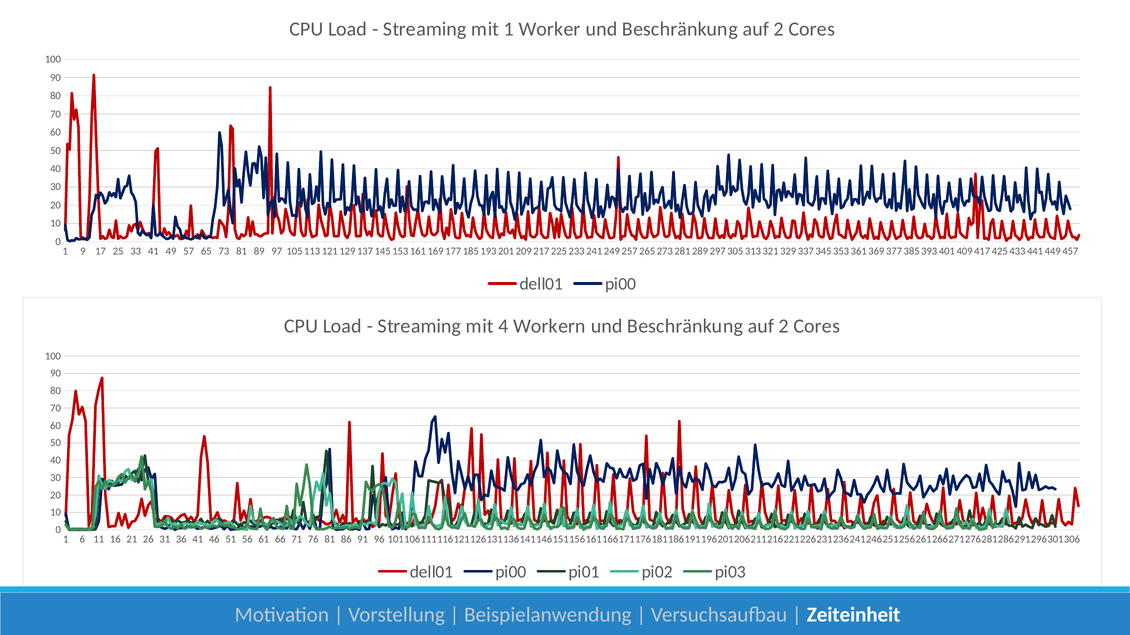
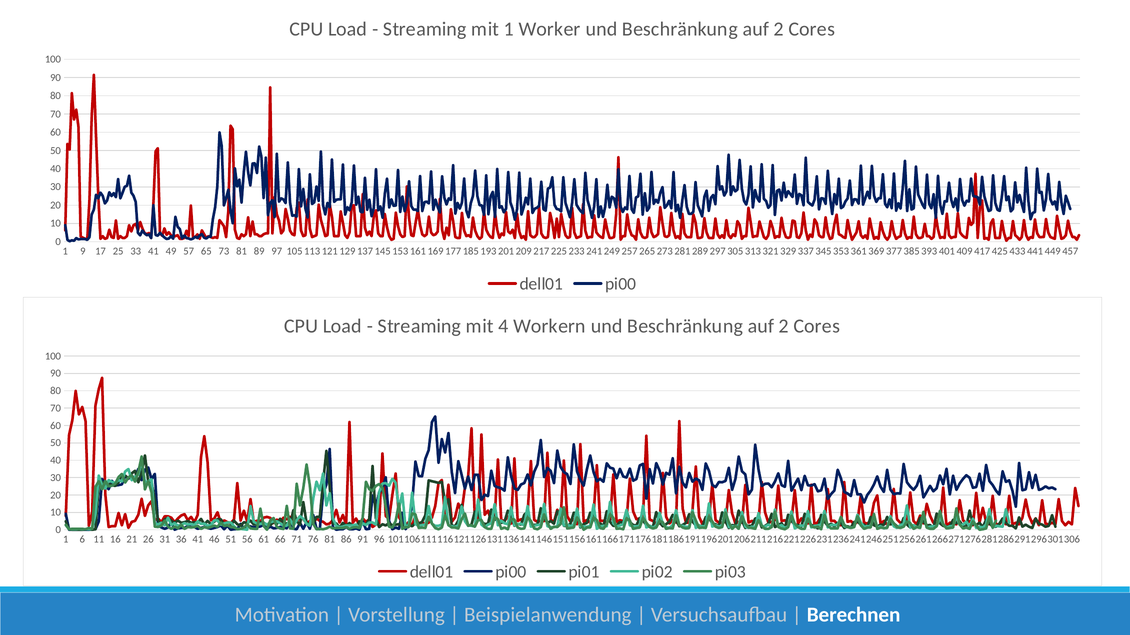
Zeiteinheit: Zeiteinheit -> Berechnen (854, 615)
